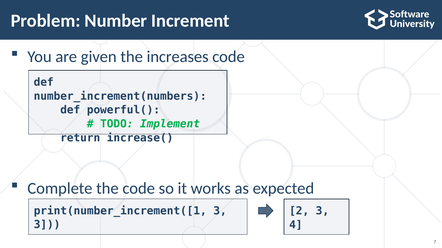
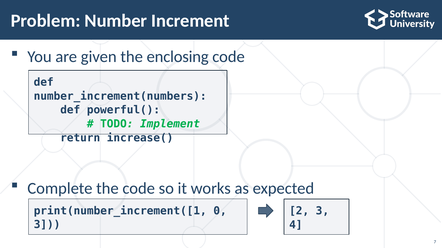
increases: increases -> enclosing (178, 57)
print(number_increment([1 3: 3 -> 0 (220, 211)
